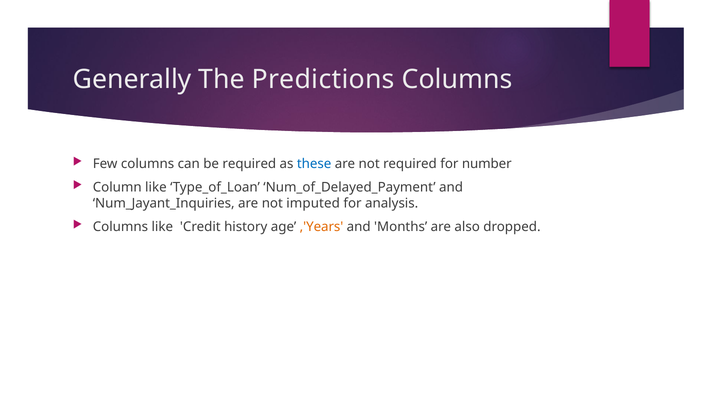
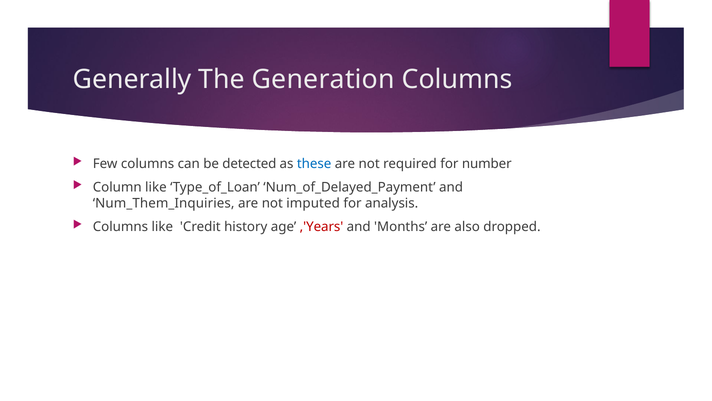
Predictions: Predictions -> Generation (323, 79)
be required: required -> detected (249, 164)
Num_Jayant_Inquiries: Num_Jayant_Inquiries -> Num_Them_Inquiries (164, 203)
,'Years colour: orange -> red (322, 227)
